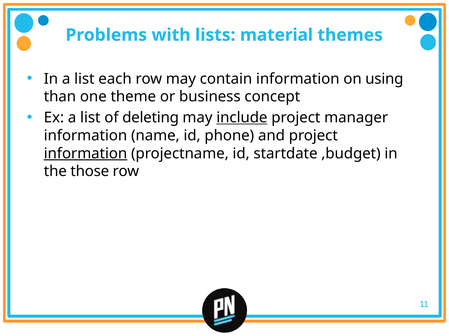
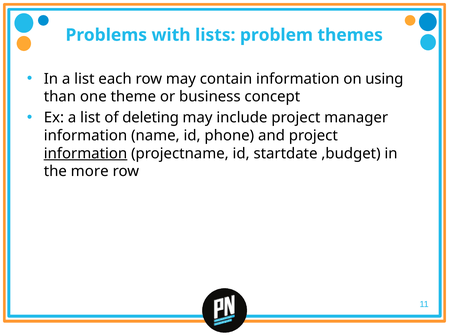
material: material -> problem (276, 35)
include underline: present -> none (242, 118)
those: those -> more (90, 172)
